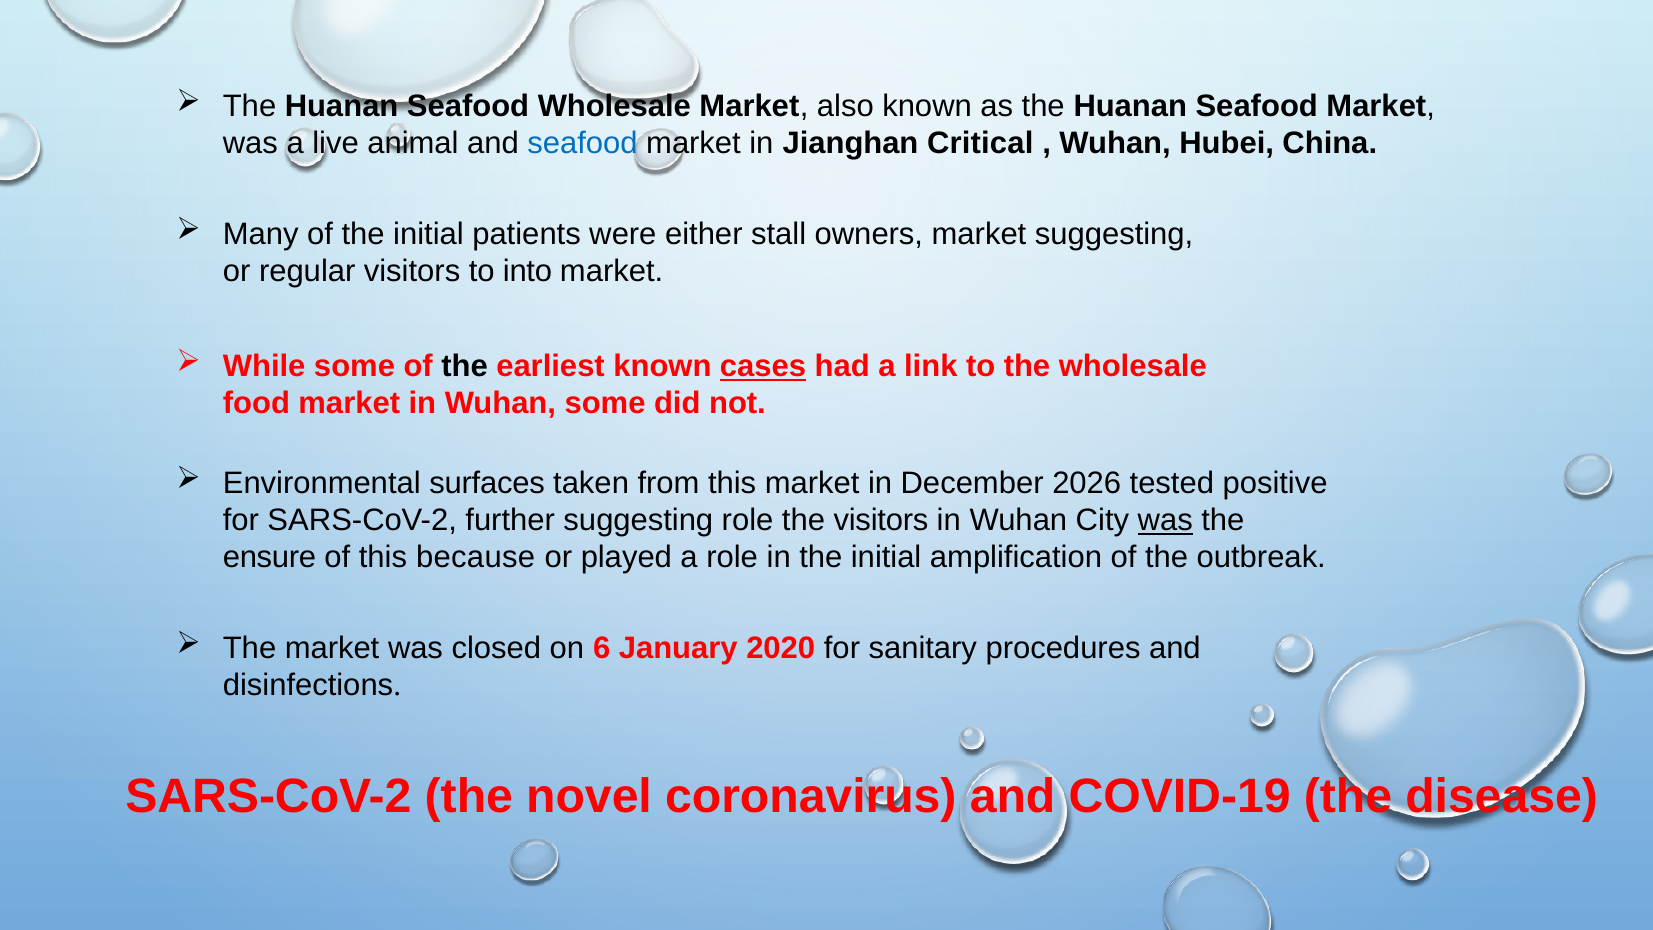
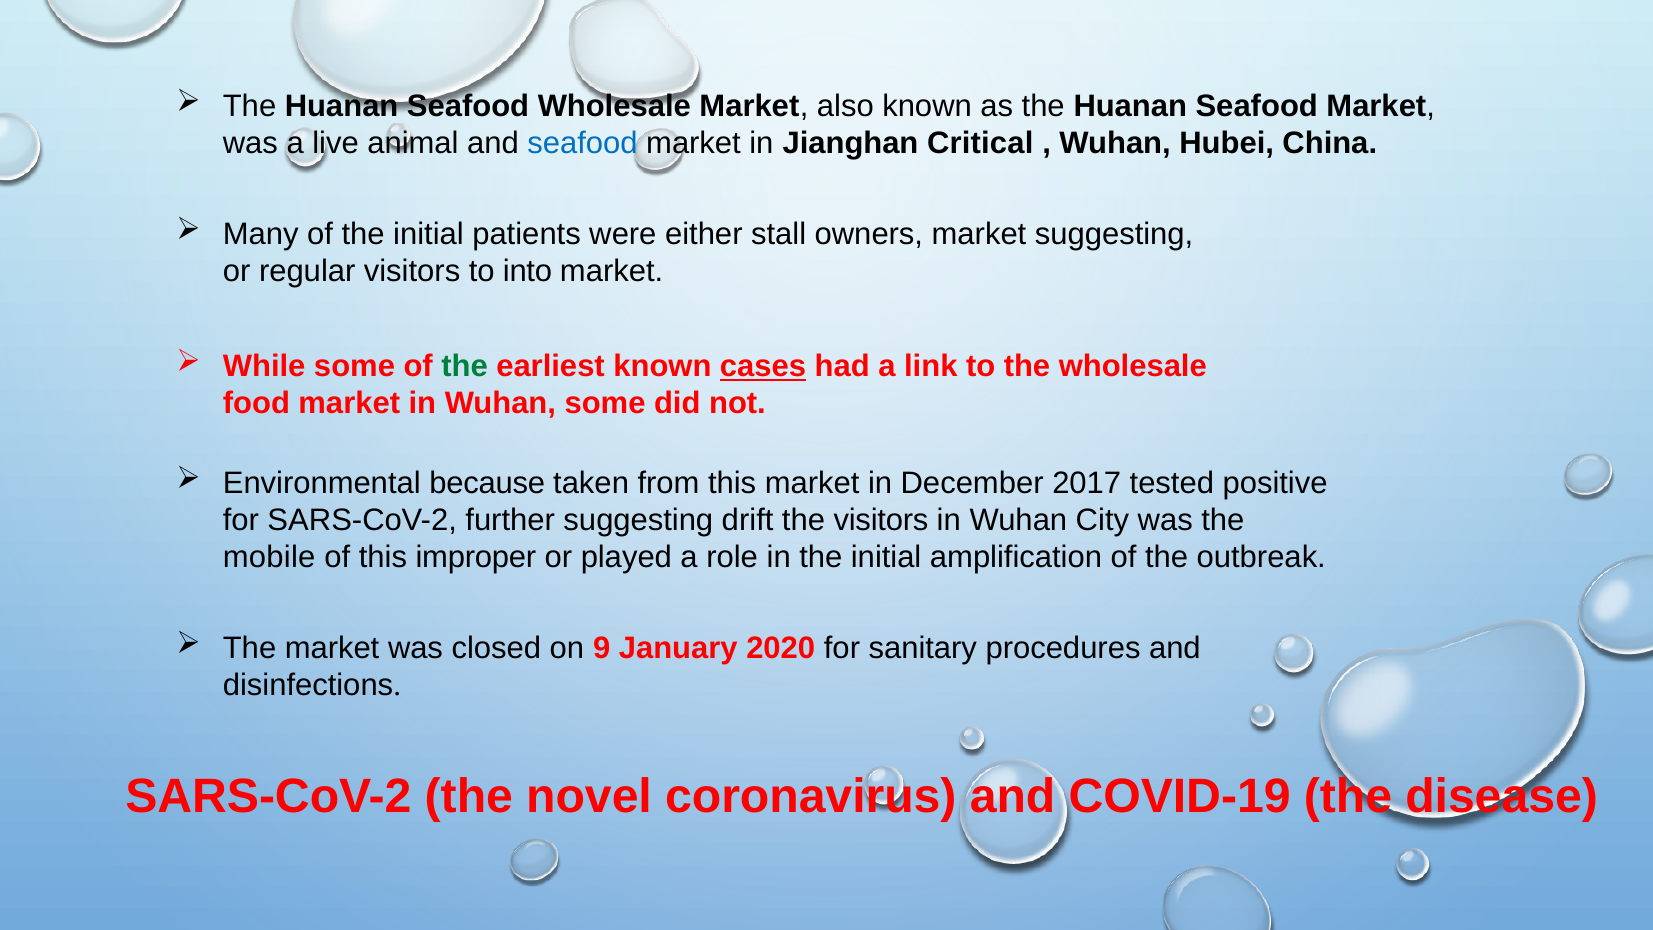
the colour: black -> green (465, 366)
surfaces: surfaces -> because (487, 483)
2026: 2026 -> 2017 (1087, 483)
suggesting role: role -> drift (748, 520)
was underline: present -> none (1165, 520)
ensure: ensure -> mobile (269, 558)
because: because -> improper (476, 558)
6: 6 -> 9 (602, 648)
